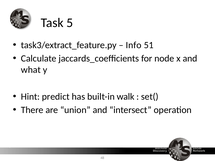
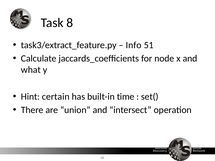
5: 5 -> 8 (70, 23)
predict: predict -> certain (56, 97)
walk: walk -> time (126, 97)
